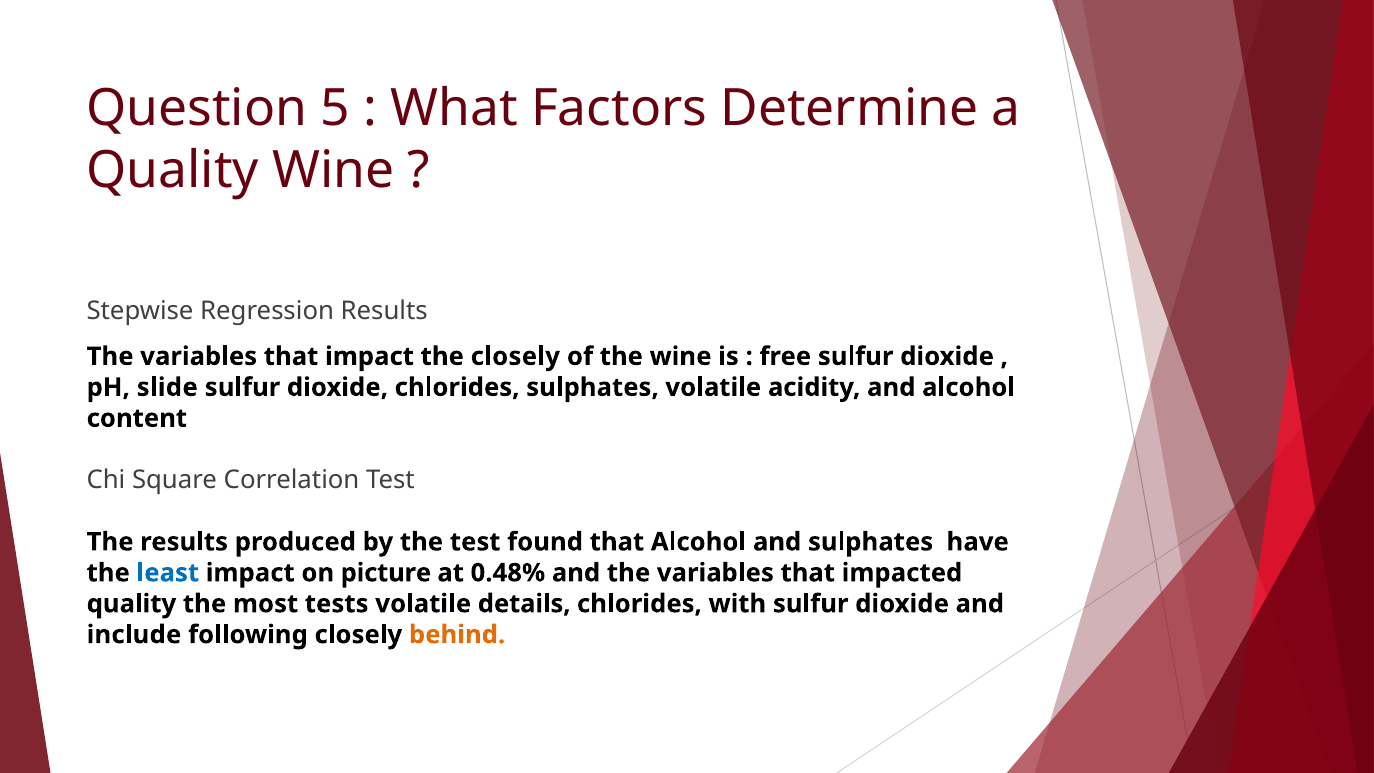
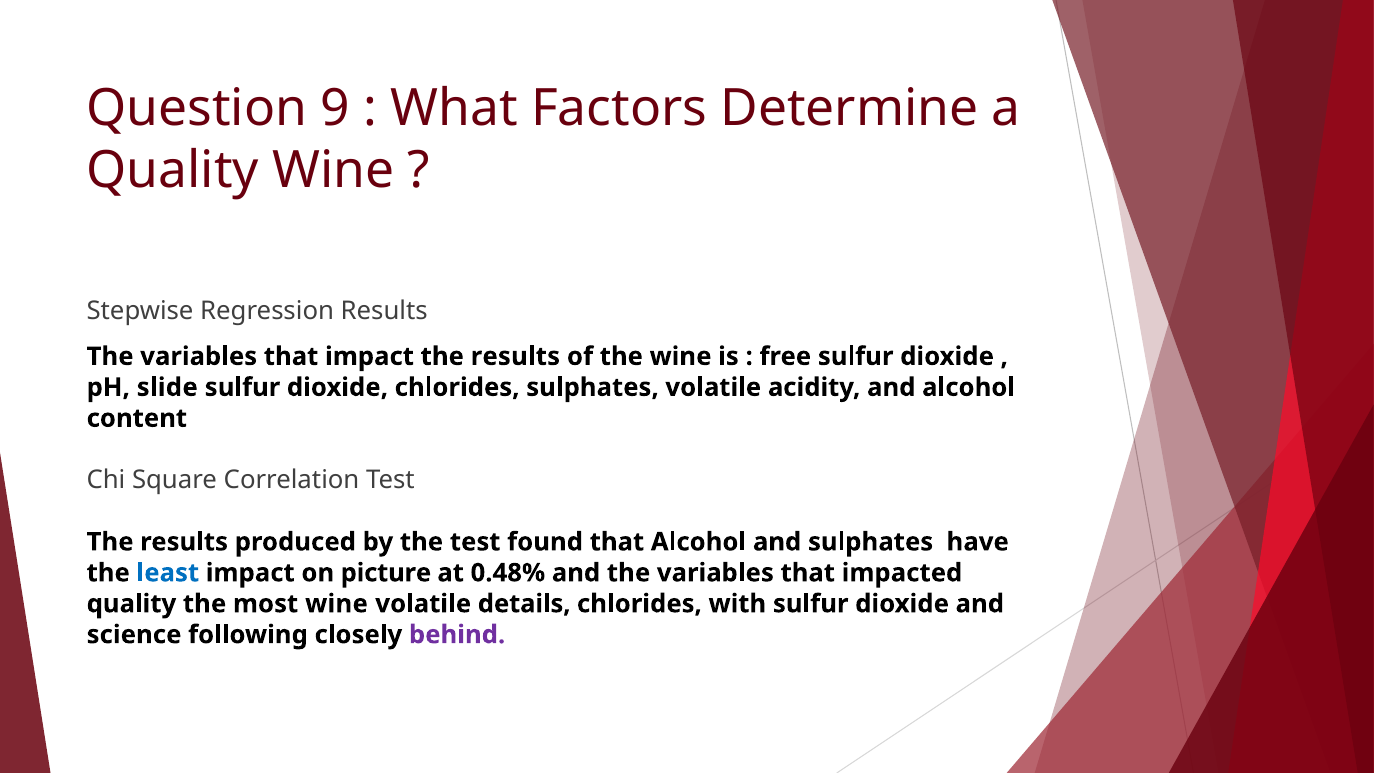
5: 5 -> 9 (335, 108)
impact the closely: closely -> results (515, 356)
most tests: tests -> wine (337, 604)
include: include -> science (134, 635)
behind colour: orange -> purple (457, 635)
